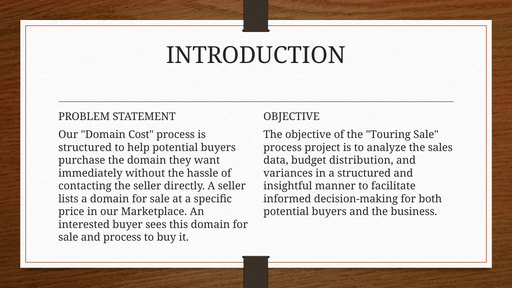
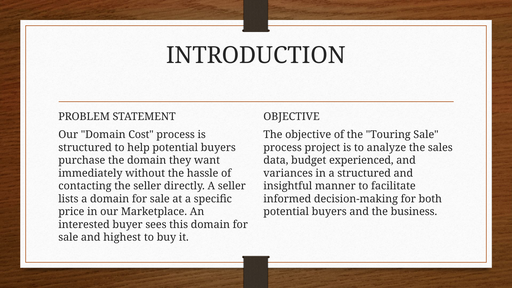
distribution: distribution -> experienced (361, 160)
and process: process -> highest (122, 237)
